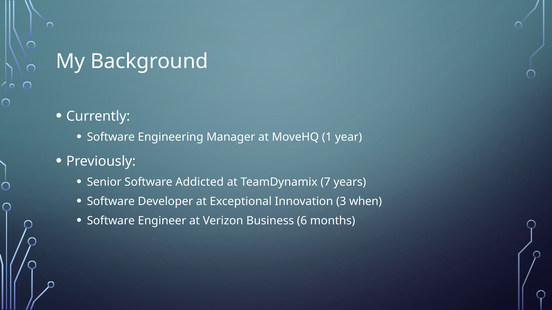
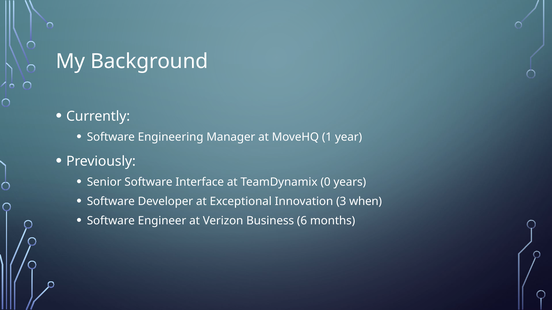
Addicted: Addicted -> Interface (200, 182)
7: 7 -> 0 (326, 182)
